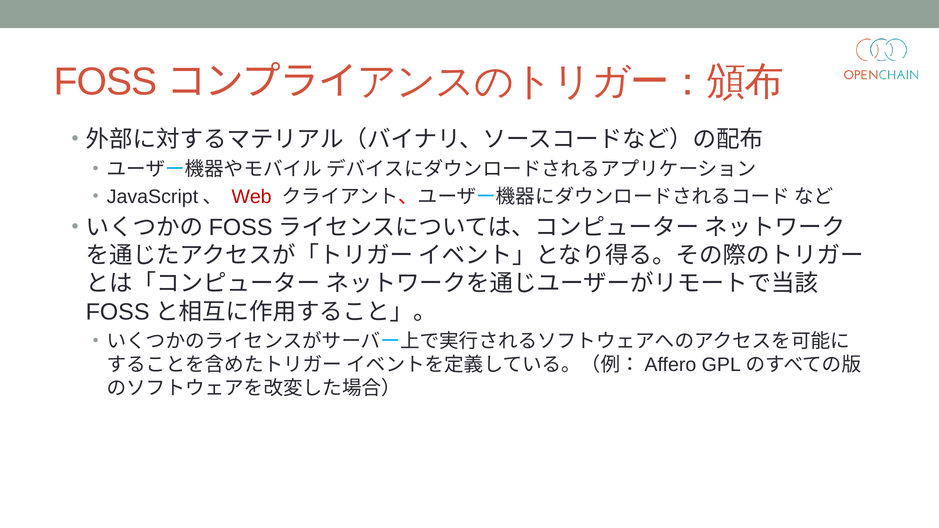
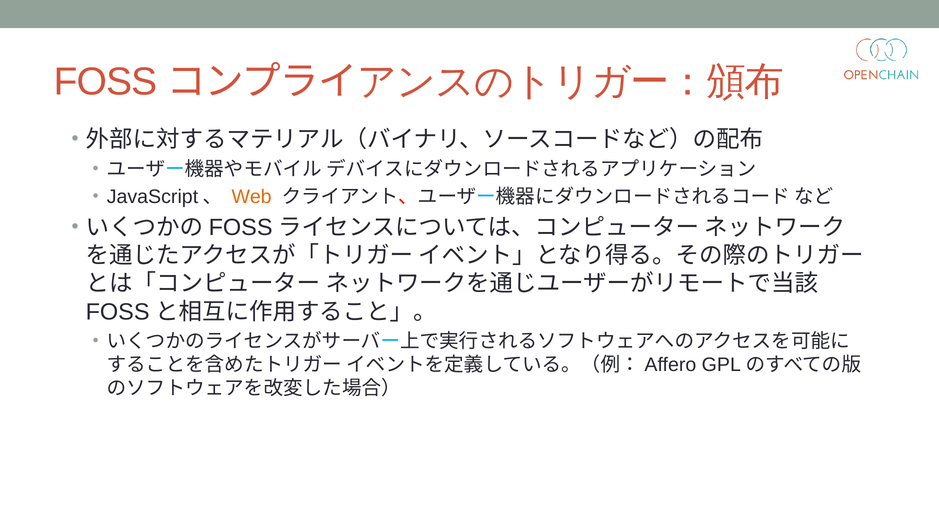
Web colour: red -> orange (252, 197)
